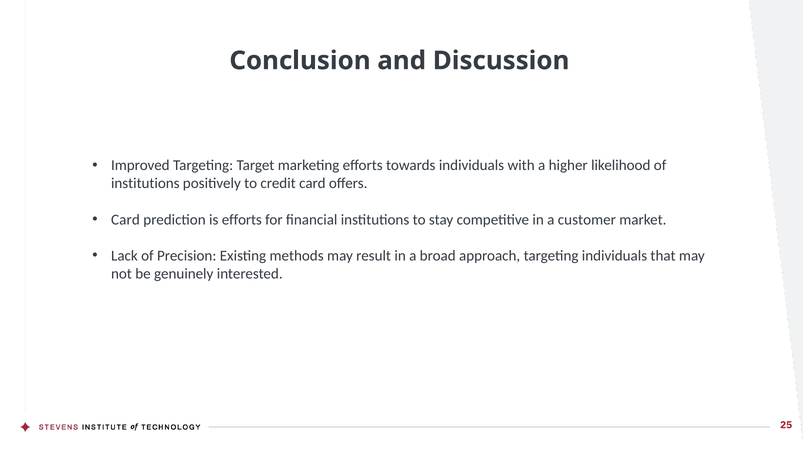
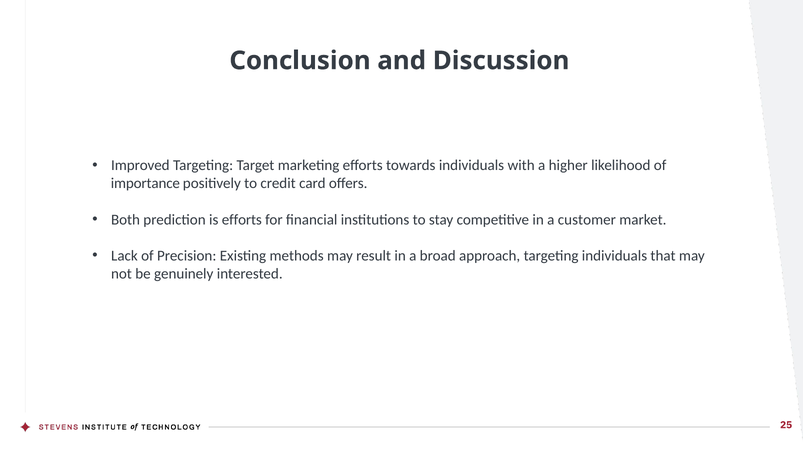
institutions: institutions -> importance (145, 184)
Card: Card -> Both (126, 220)
